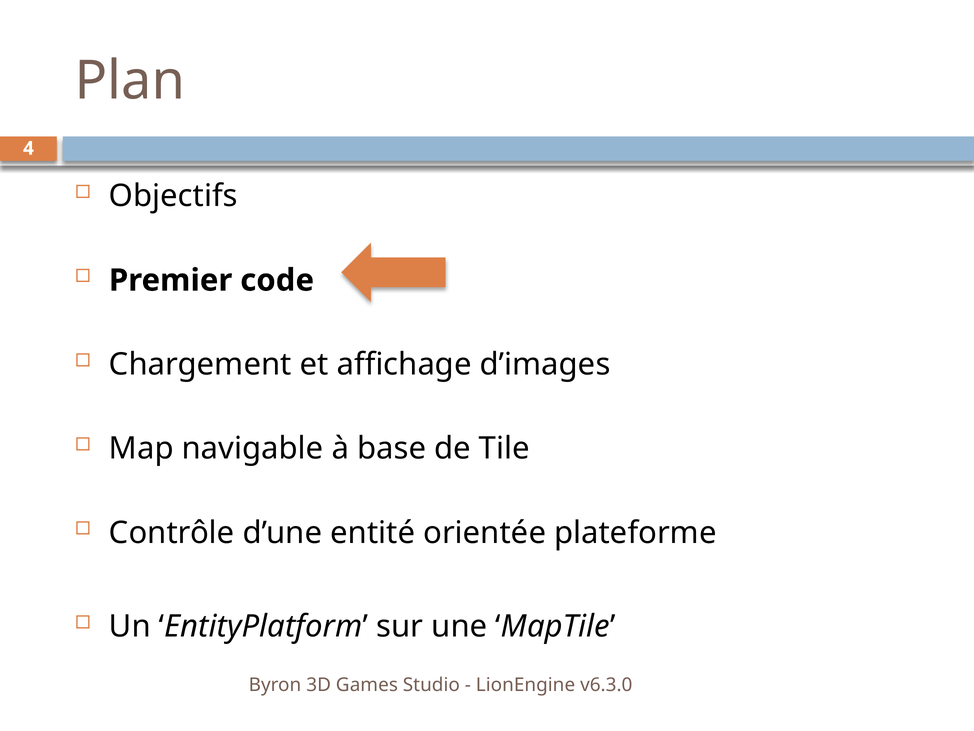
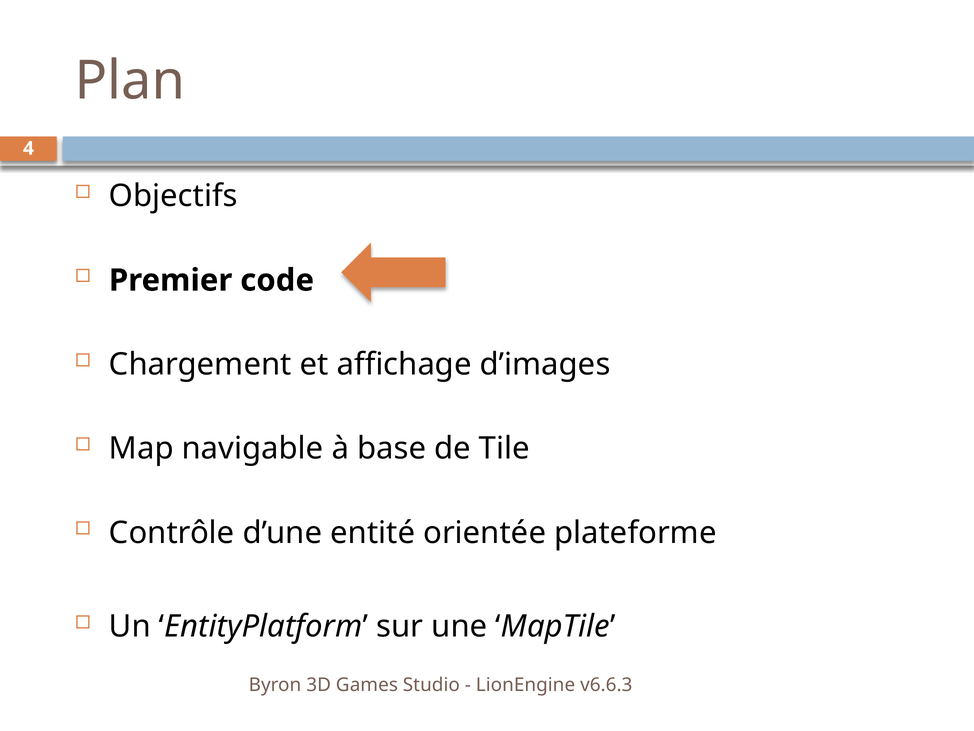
v6.3.0: v6.3.0 -> v6.6.3 (606, 685)
